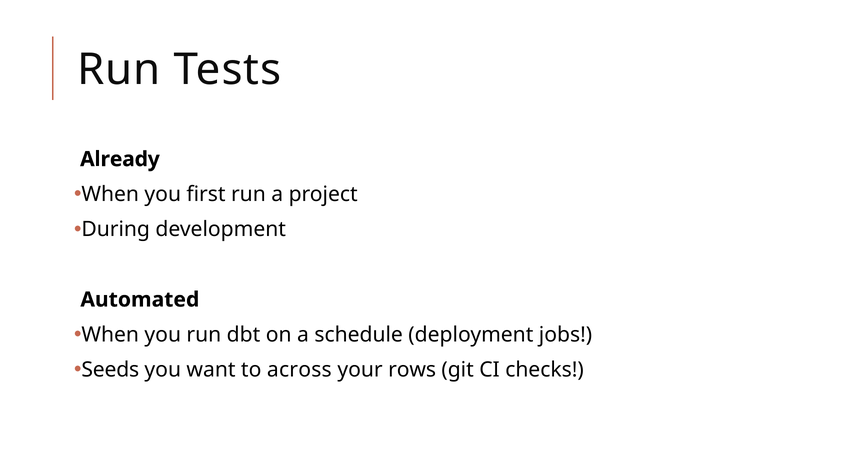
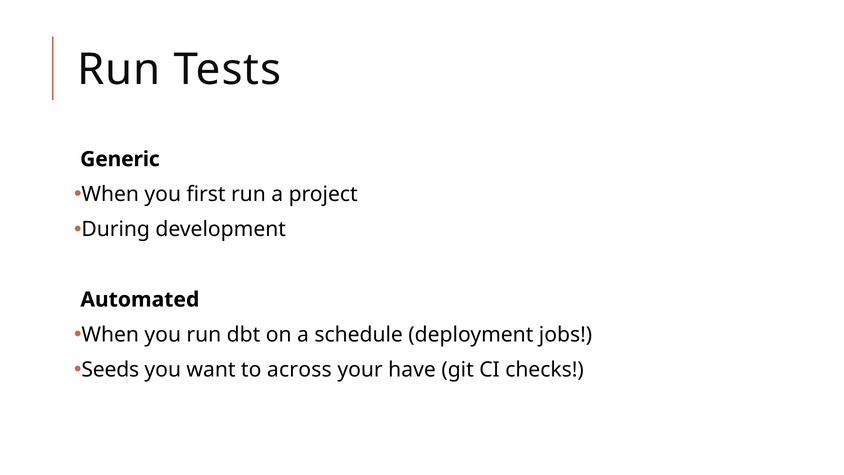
Already: Already -> Generic (120, 159)
rows: rows -> have (412, 370)
